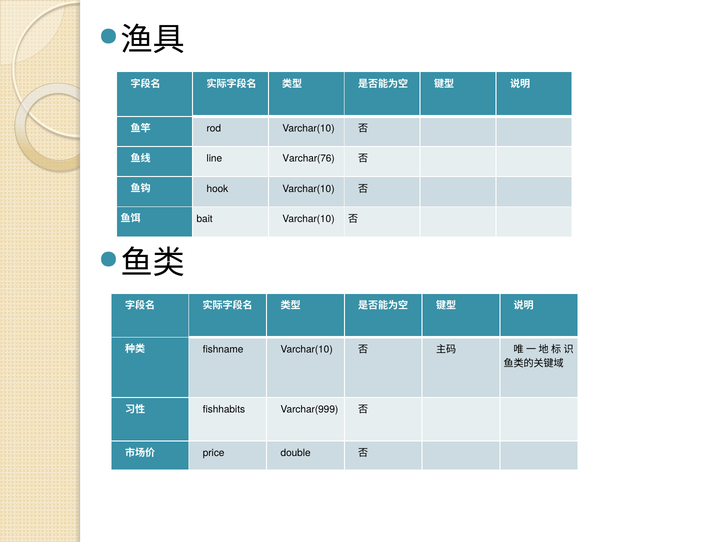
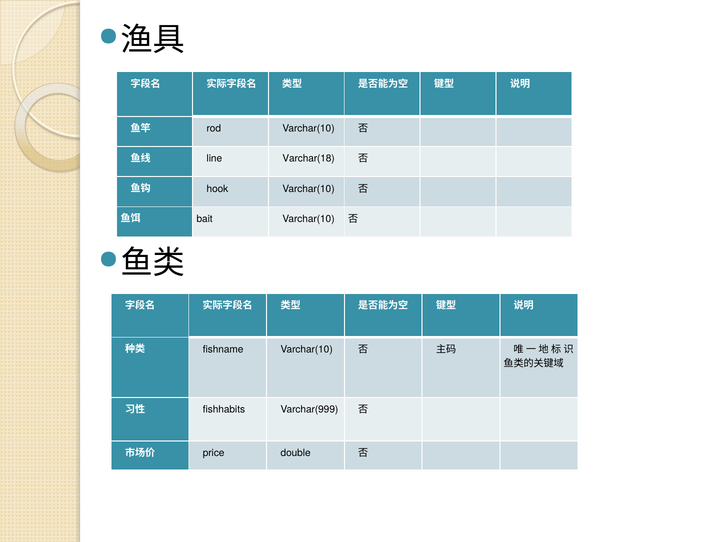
Varchar(76: Varchar(76 -> Varchar(18 (309, 159)
